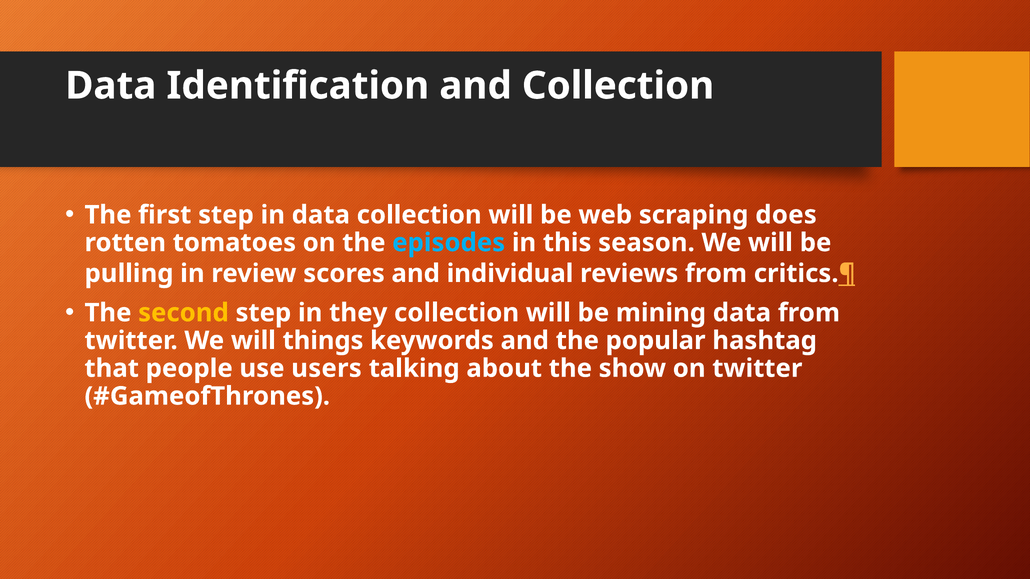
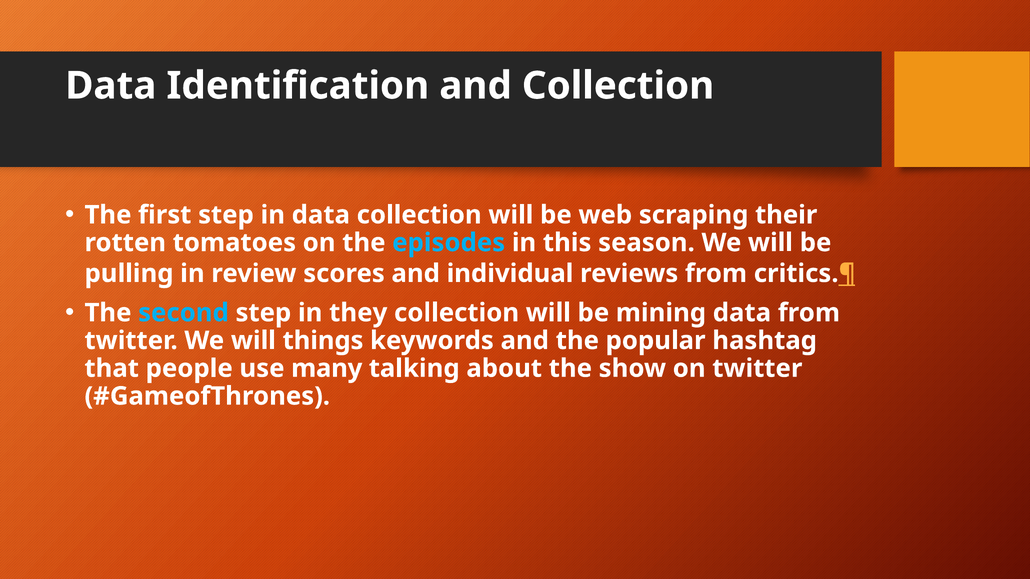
does: does -> their (786, 215)
second colour: yellow -> light blue (183, 313)
users: users -> many (327, 369)
